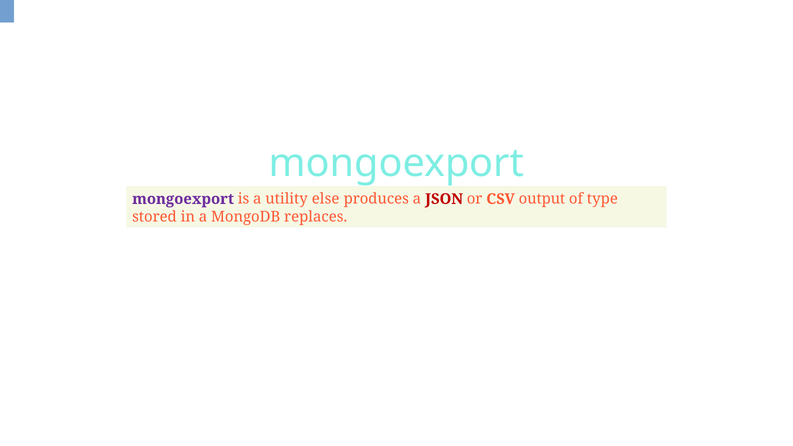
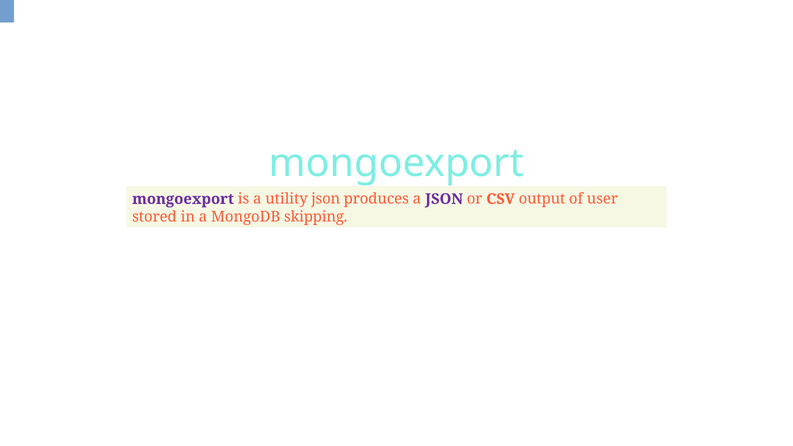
utility else: else -> json (326, 199)
JSON colour: red -> purple (444, 199)
type: type -> user (602, 199)
replaces: replaces -> skipping (316, 217)
